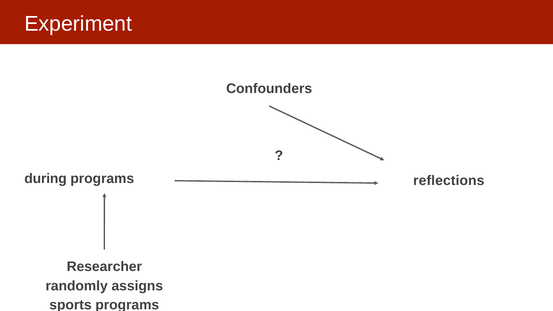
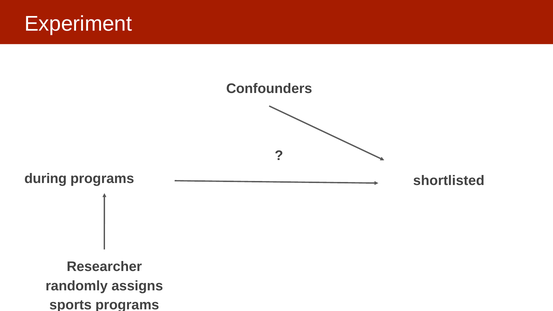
reflections: reflections -> shortlisted (449, 181)
